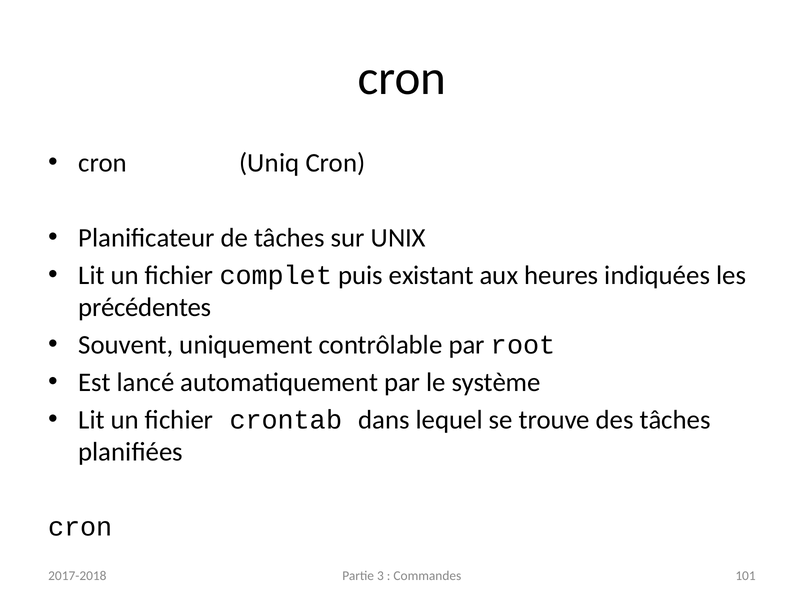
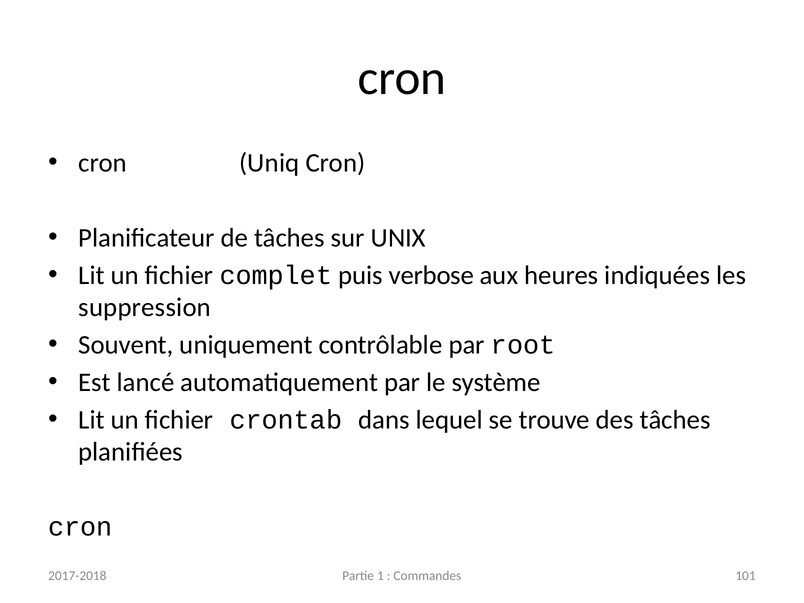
existant: existant -> verbose (431, 275)
précédentes: précédentes -> suppression (145, 307)
3: 3 -> 1 (380, 576)
